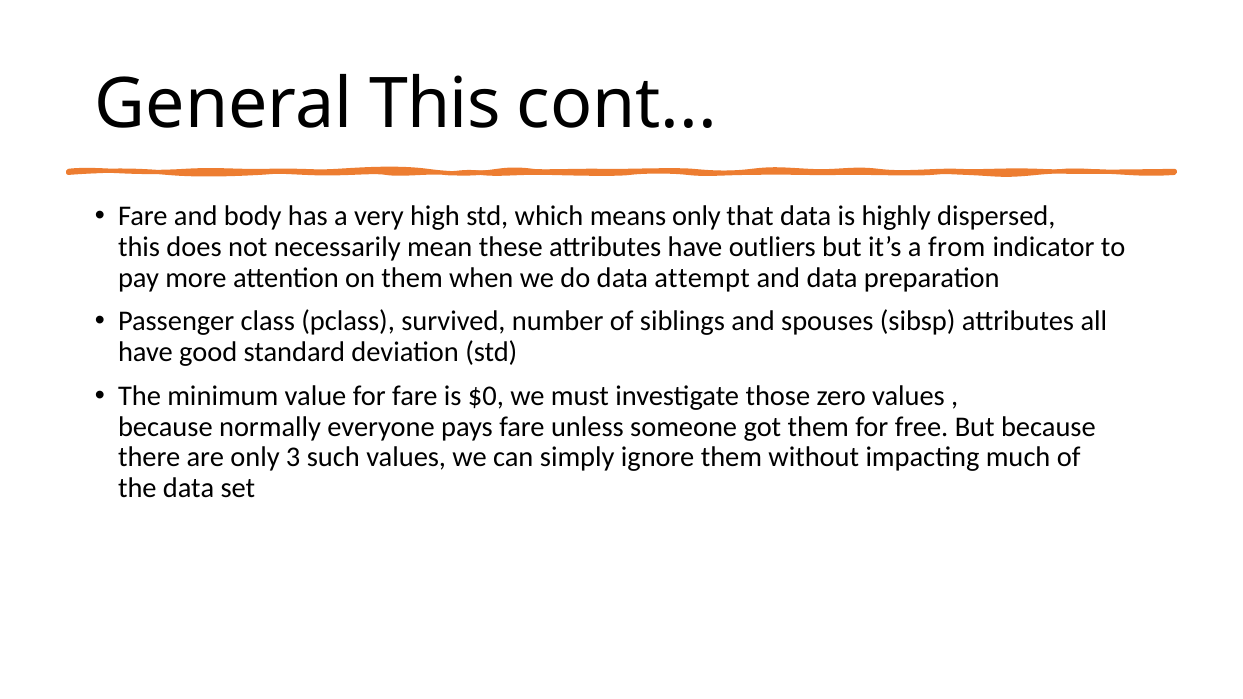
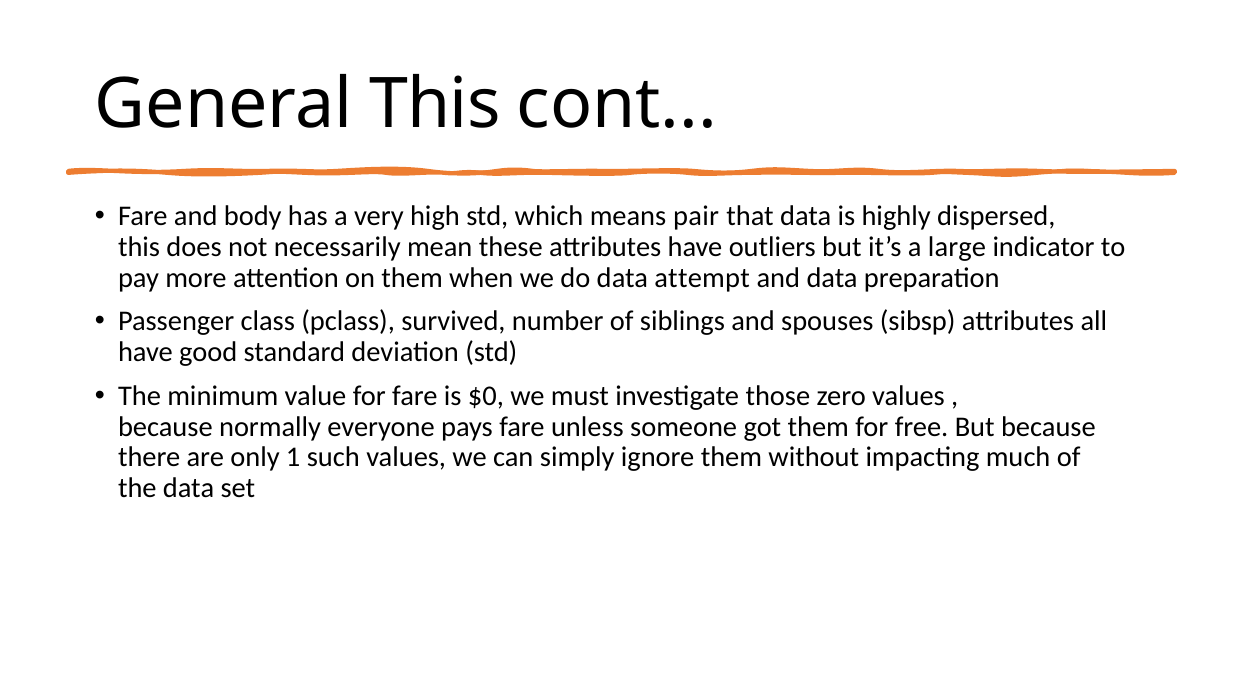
means only: only -> pair (696, 217)
from: from -> large (957, 247)
3: 3 -> 1 (293, 457)
